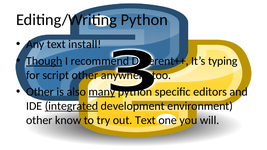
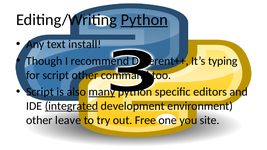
Python underline: none -> present (144, 20)
Though underline: present -> none (44, 61)
anywhere: anywhere -> command (125, 75)
Other: Other -> Script (40, 92)
know: know -> leave (68, 120)
out Text: Text -> Free (145, 120)
will: will -> site (210, 120)
